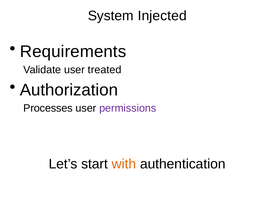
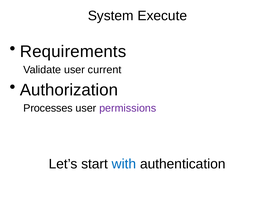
Injected: Injected -> Execute (162, 16)
treated: treated -> current (105, 70)
with colour: orange -> blue (124, 164)
